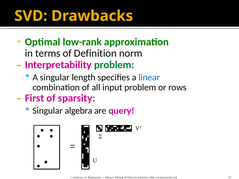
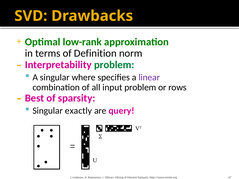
length: length -> where (84, 77)
linear colour: blue -> purple (149, 77)
First: First -> Best (34, 98)
algebra: algebra -> exactly (78, 111)
